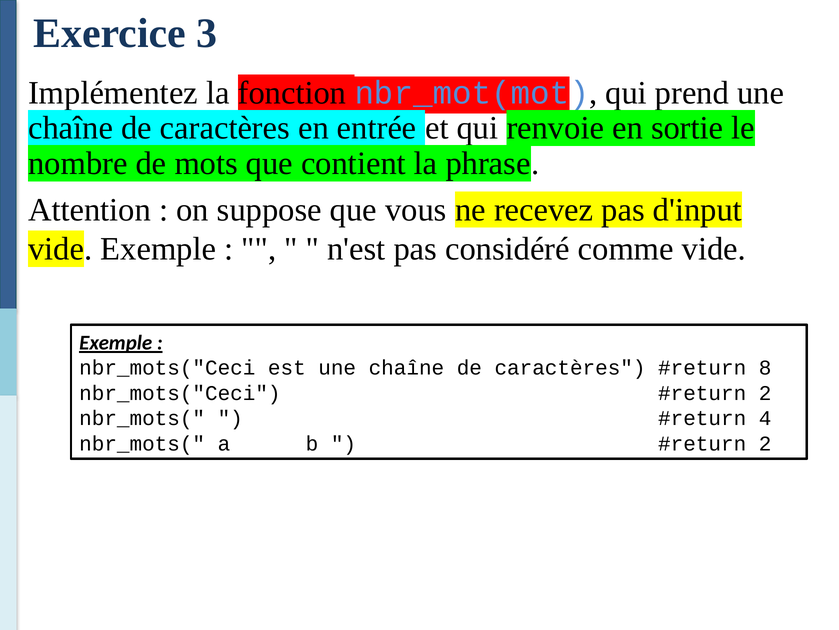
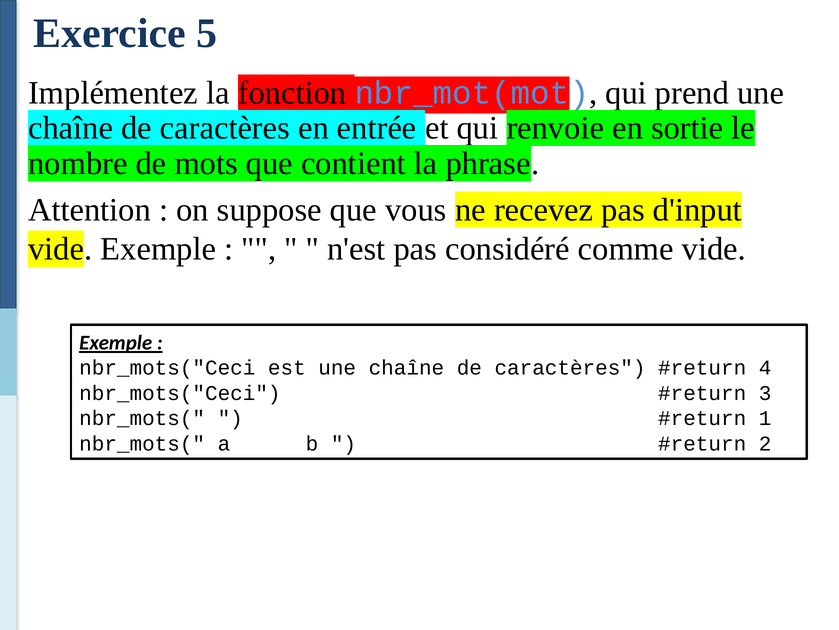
3: 3 -> 5 (207, 33)
8: 8 -> 4 (765, 368)
2: 2 -> 3 (765, 393)
4: 4 -> 1 (765, 418)
